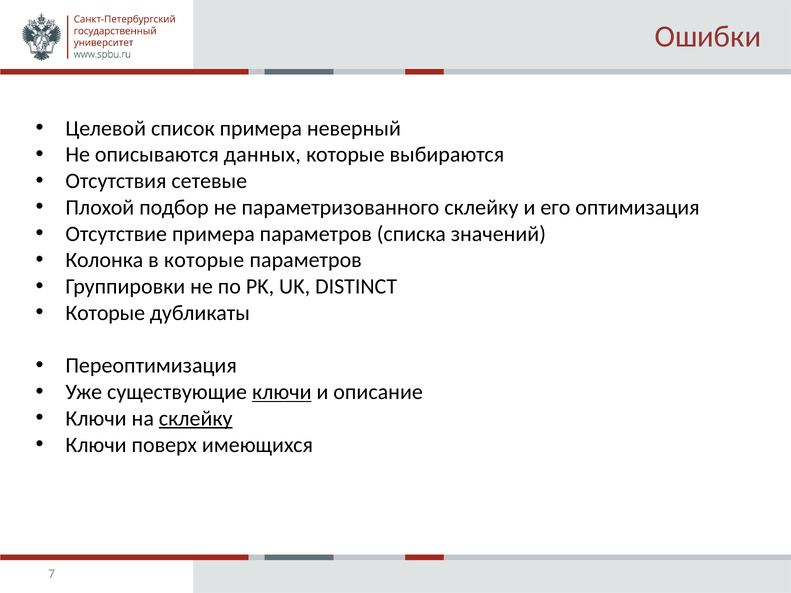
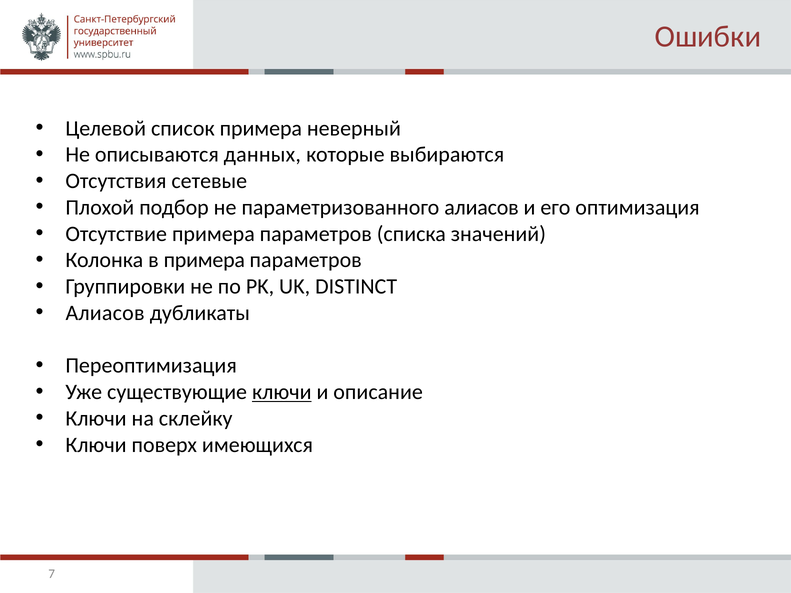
параметризованного склейку: склейку -> алиасов (482, 208)
в которые: которые -> примера (204, 260)
Которые: Которые -> Алиасов (105, 313)
склейку underline: present -> none (196, 419)
